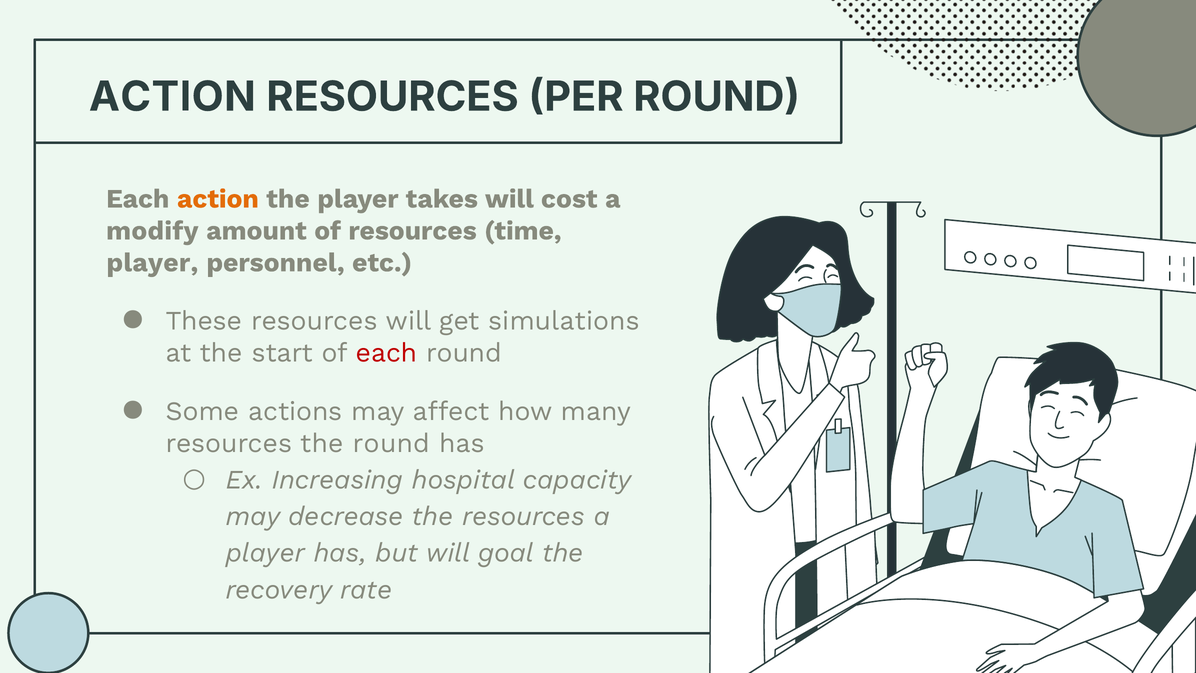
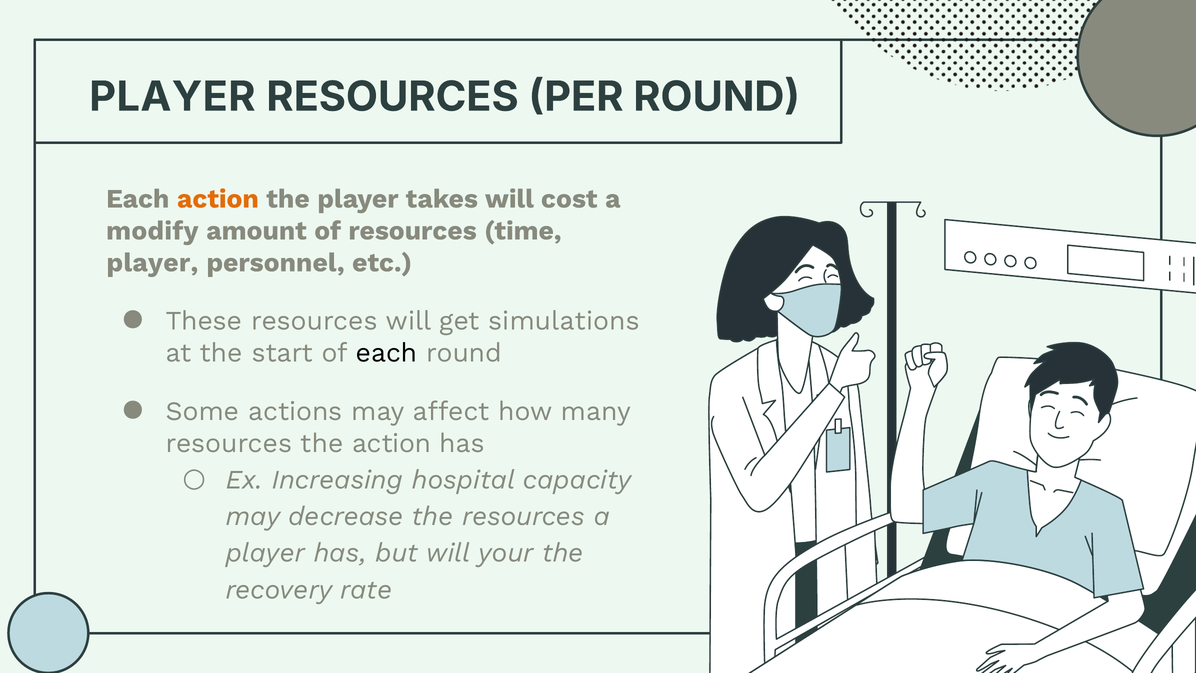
ACTION: ACTION -> PLAYER (172, 97)
each colour: red -> black (387, 353)
the round: round -> action (392, 443)
goal: goal -> your (506, 553)
